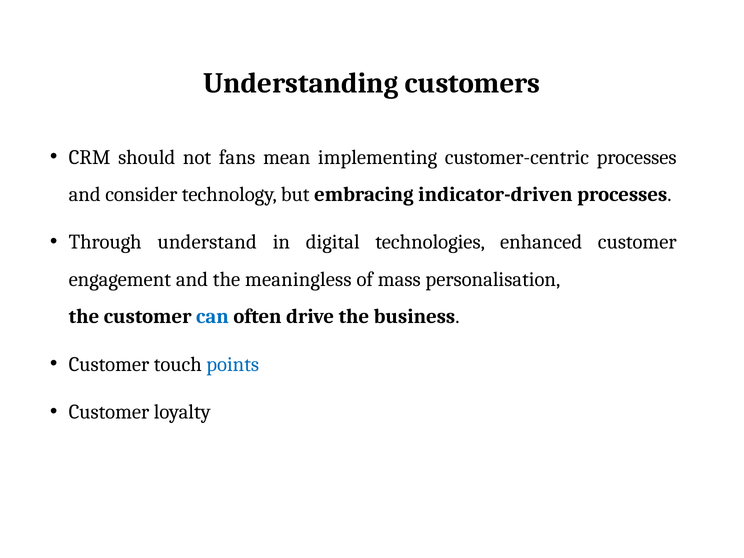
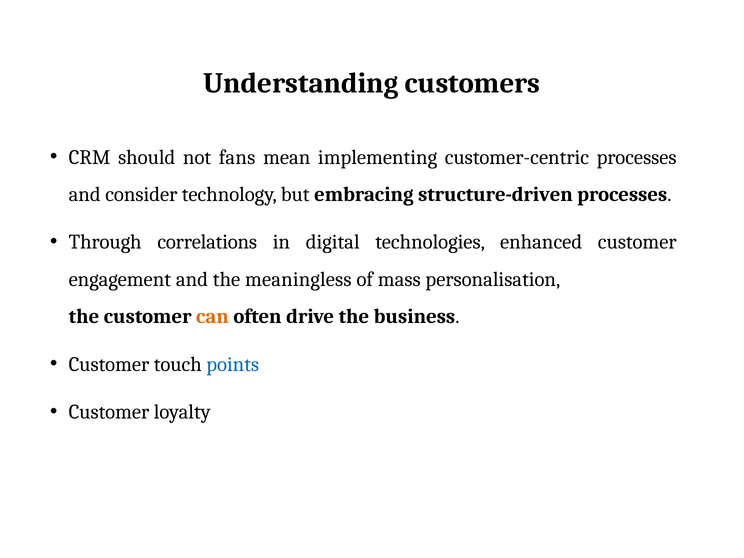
indicator-driven: indicator-driven -> structure-driven (495, 195)
understand: understand -> correlations (207, 242)
can colour: blue -> orange (212, 317)
